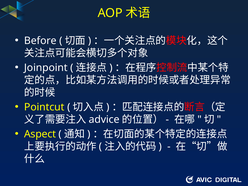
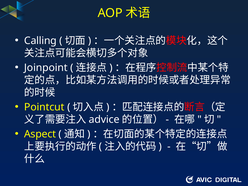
Before: Before -> Calling (40, 41)
